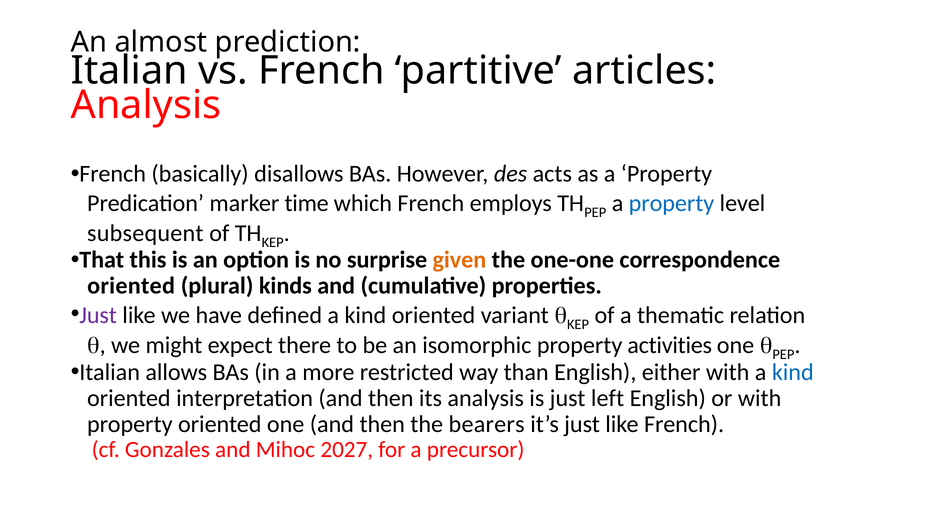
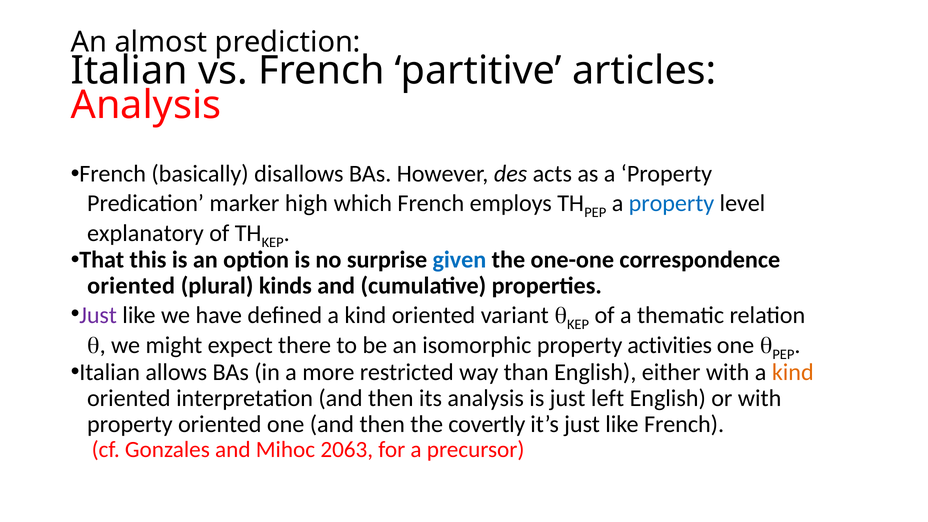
time: time -> high (306, 203)
subsequent: subsequent -> explanatory (145, 233)
given colour: orange -> blue (459, 260)
kind colour: blue -> orange (793, 372)
bearers: bearers -> covertly (487, 424)
2027: 2027 -> 2063 (347, 450)
